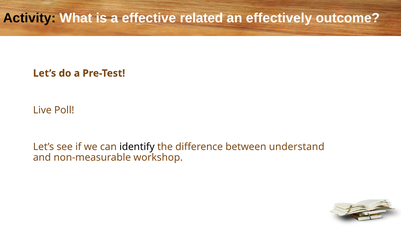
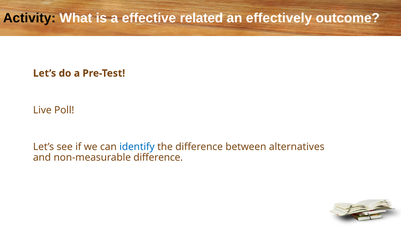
identify colour: black -> blue (137, 147)
understand: understand -> alternatives (297, 147)
non-measurable workshop: workshop -> difference (158, 157)
